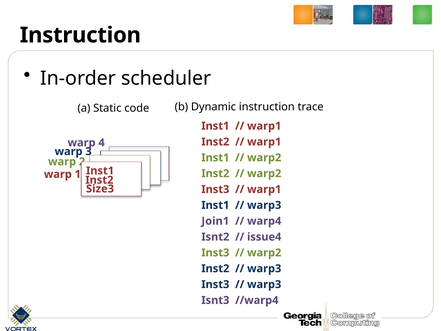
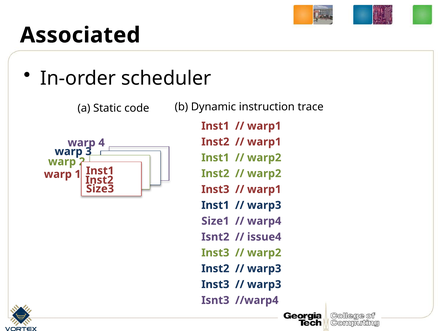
Instruction: Instruction -> Associated (80, 35)
Join1: Join1 -> Size1 (215, 221)
